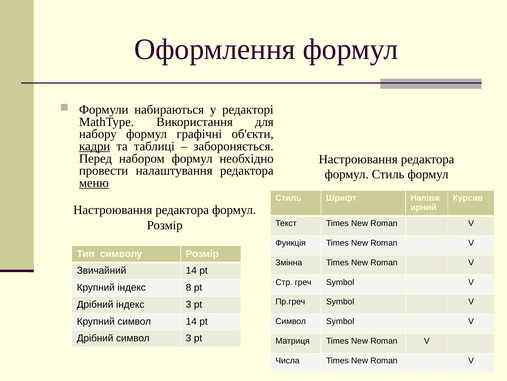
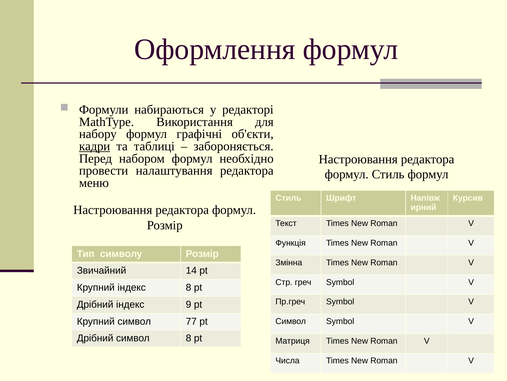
меню underline: present -> none (94, 183)
індекс 3: 3 -> 9 (189, 304)
символ 14: 14 -> 77 (191, 321)
символ 3: 3 -> 8 (189, 338)
